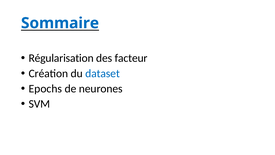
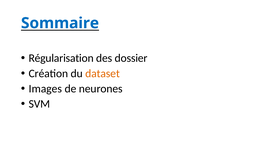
facteur: facteur -> dossier (131, 58)
dataset colour: blue -> orange (103, 73)
Epochs: Epochs -> Images (45, 89)
